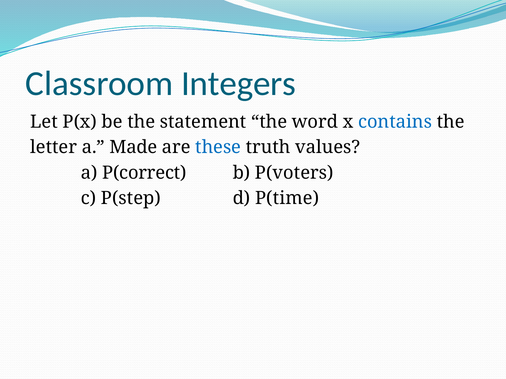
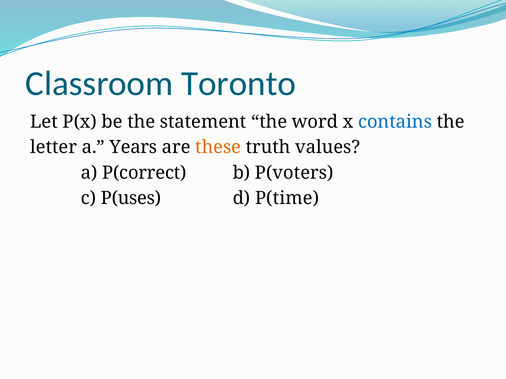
Integers: Integers -> Toronto (238, 84)
Made: Made -> Years (133, 147)
these colour: blue -> orange (218, 147)
P(step: P(step -> P(uses (131, 199)
